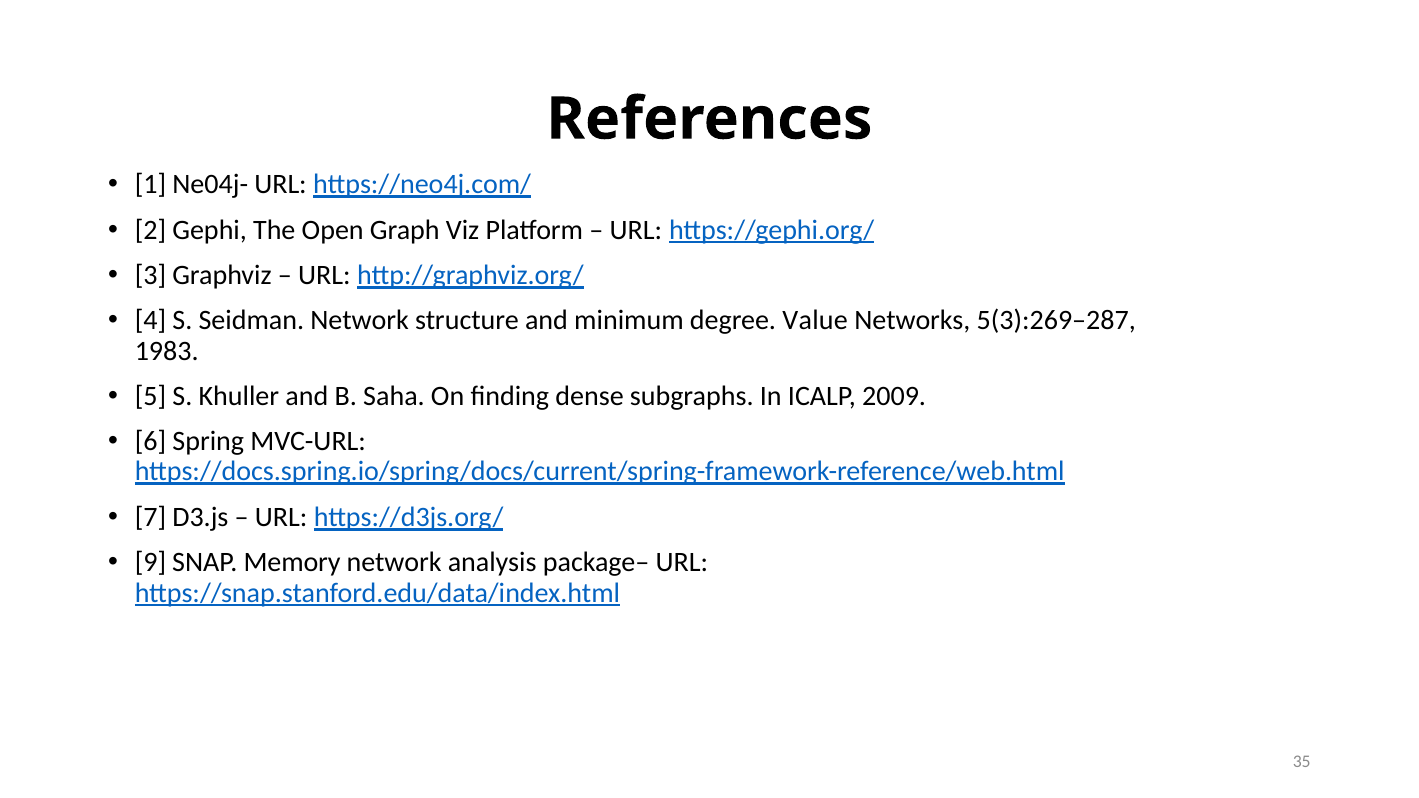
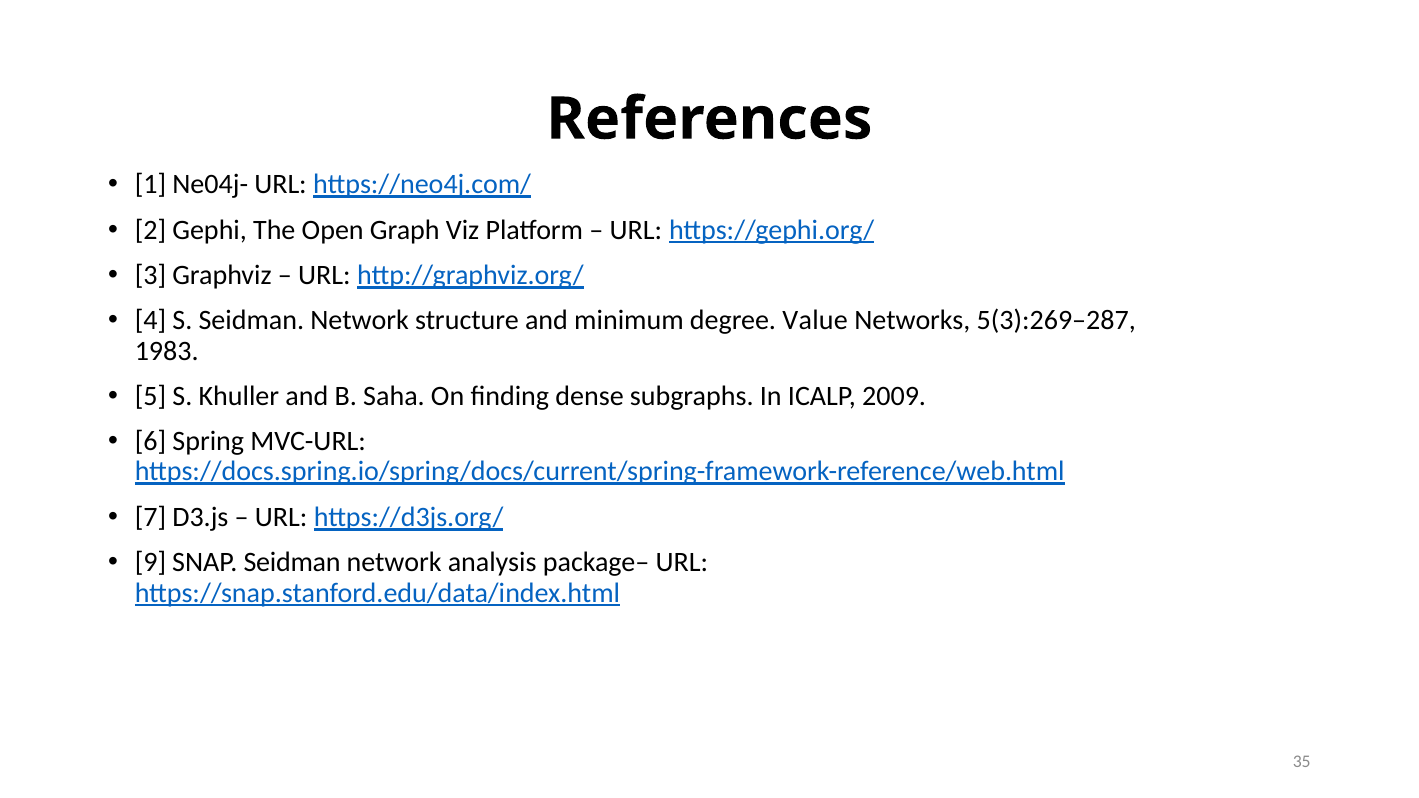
SNAP Memory: Memory -> Seidman (292, 562)
